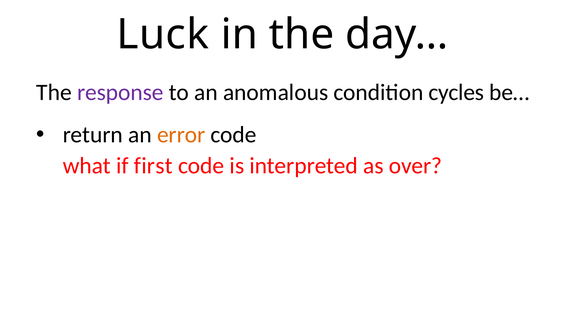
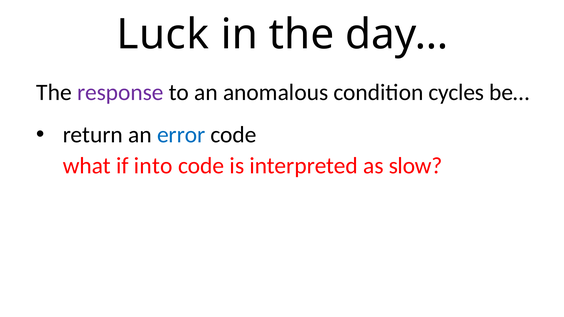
error colour: orange -> blue (181, 135)
first: first -> into (153, 166)
over: over -> slow (416, 166)
